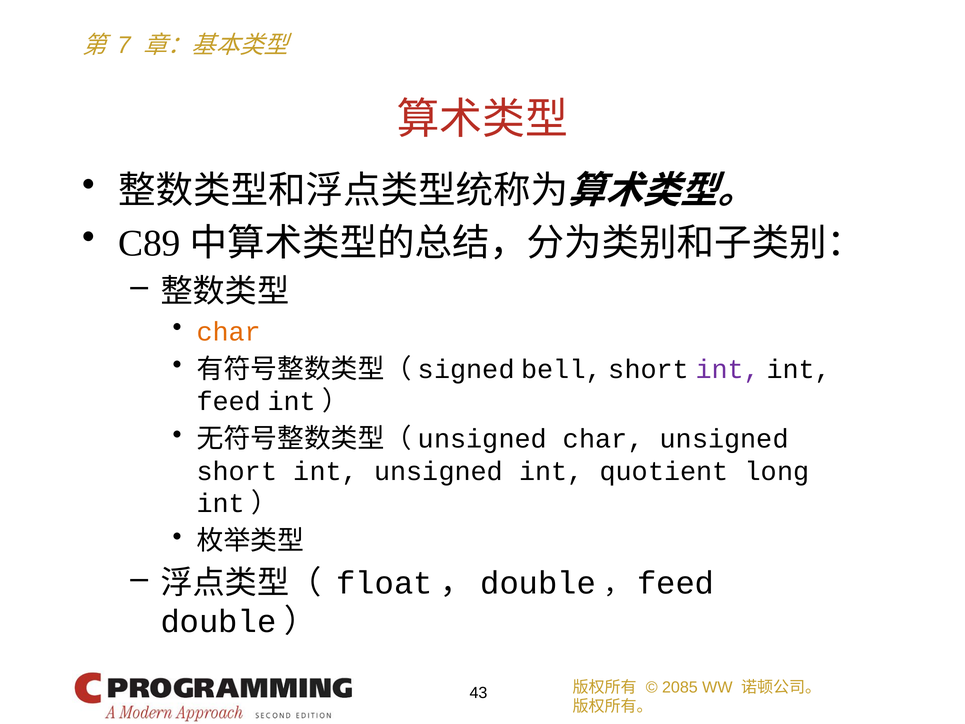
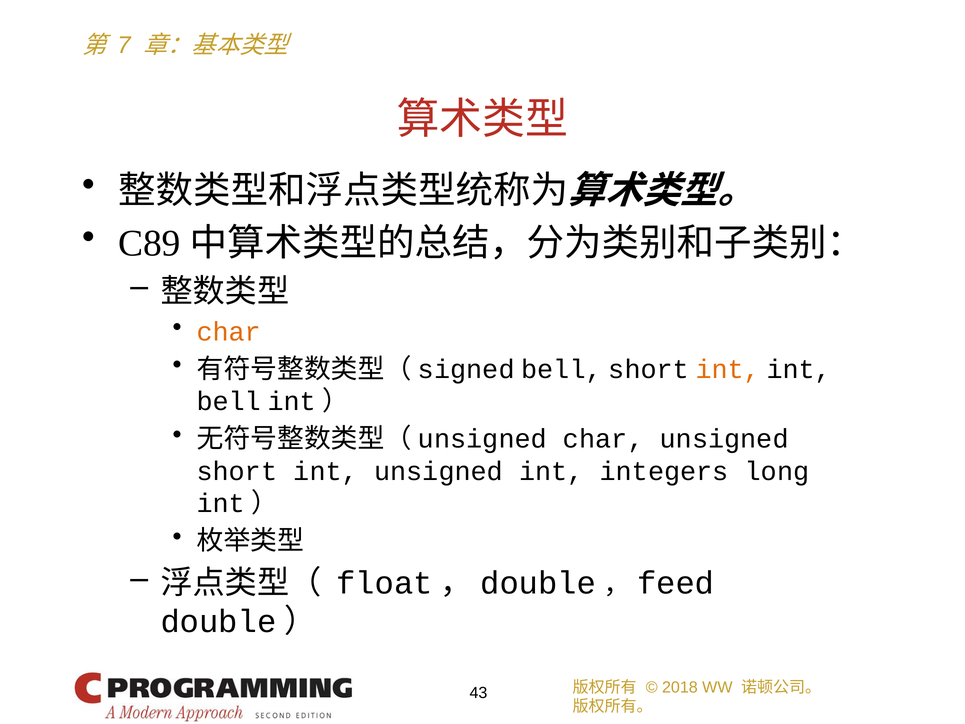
int colour: purple -> orange (728, 369)
feed: feed -> bell (229, 401)
quotient: quotient -> integers (664, 471)
2085: 2085 -> 2018 (680, 687)
